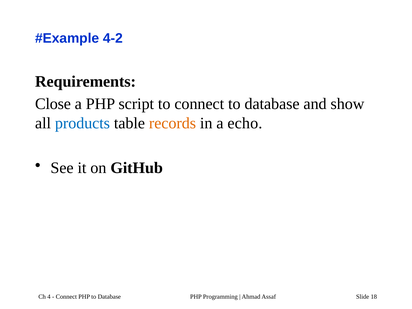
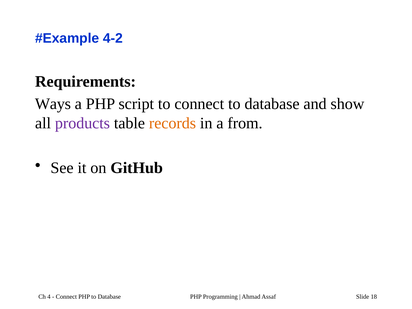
Close: Close -> Ways (53, 104)
products colour: blue -> purple (82, 123)
echo: echo -> from (245, 123)
